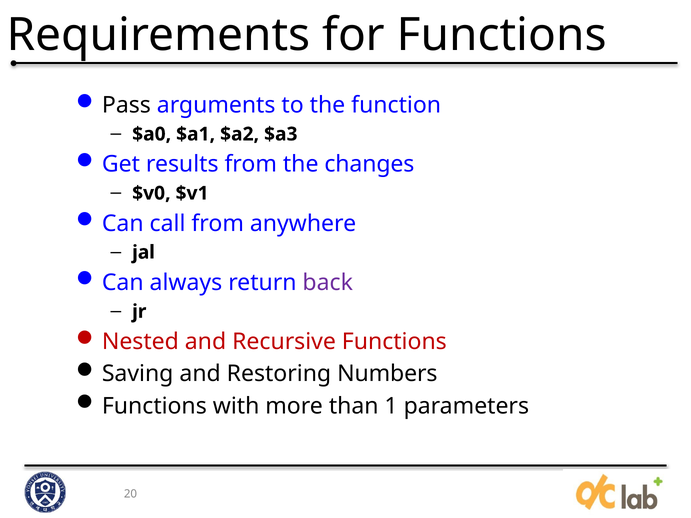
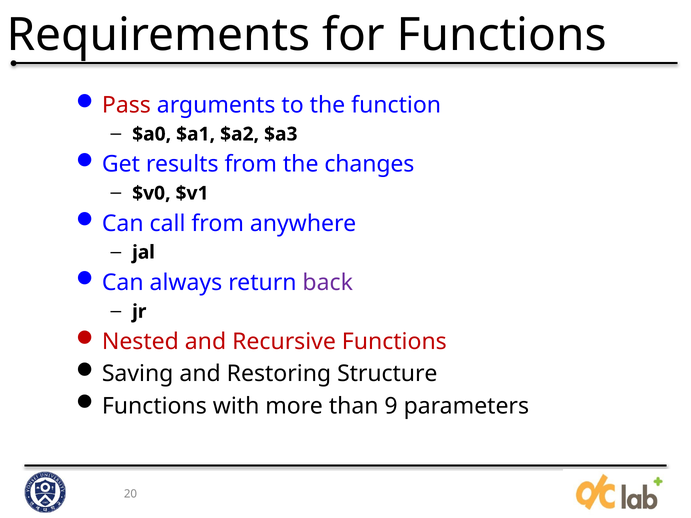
Pass colour: black -> red (126, 105)
Numbers: Numbers -> Structure (387, 374)
1: 1 -> 9 (391, 406)
